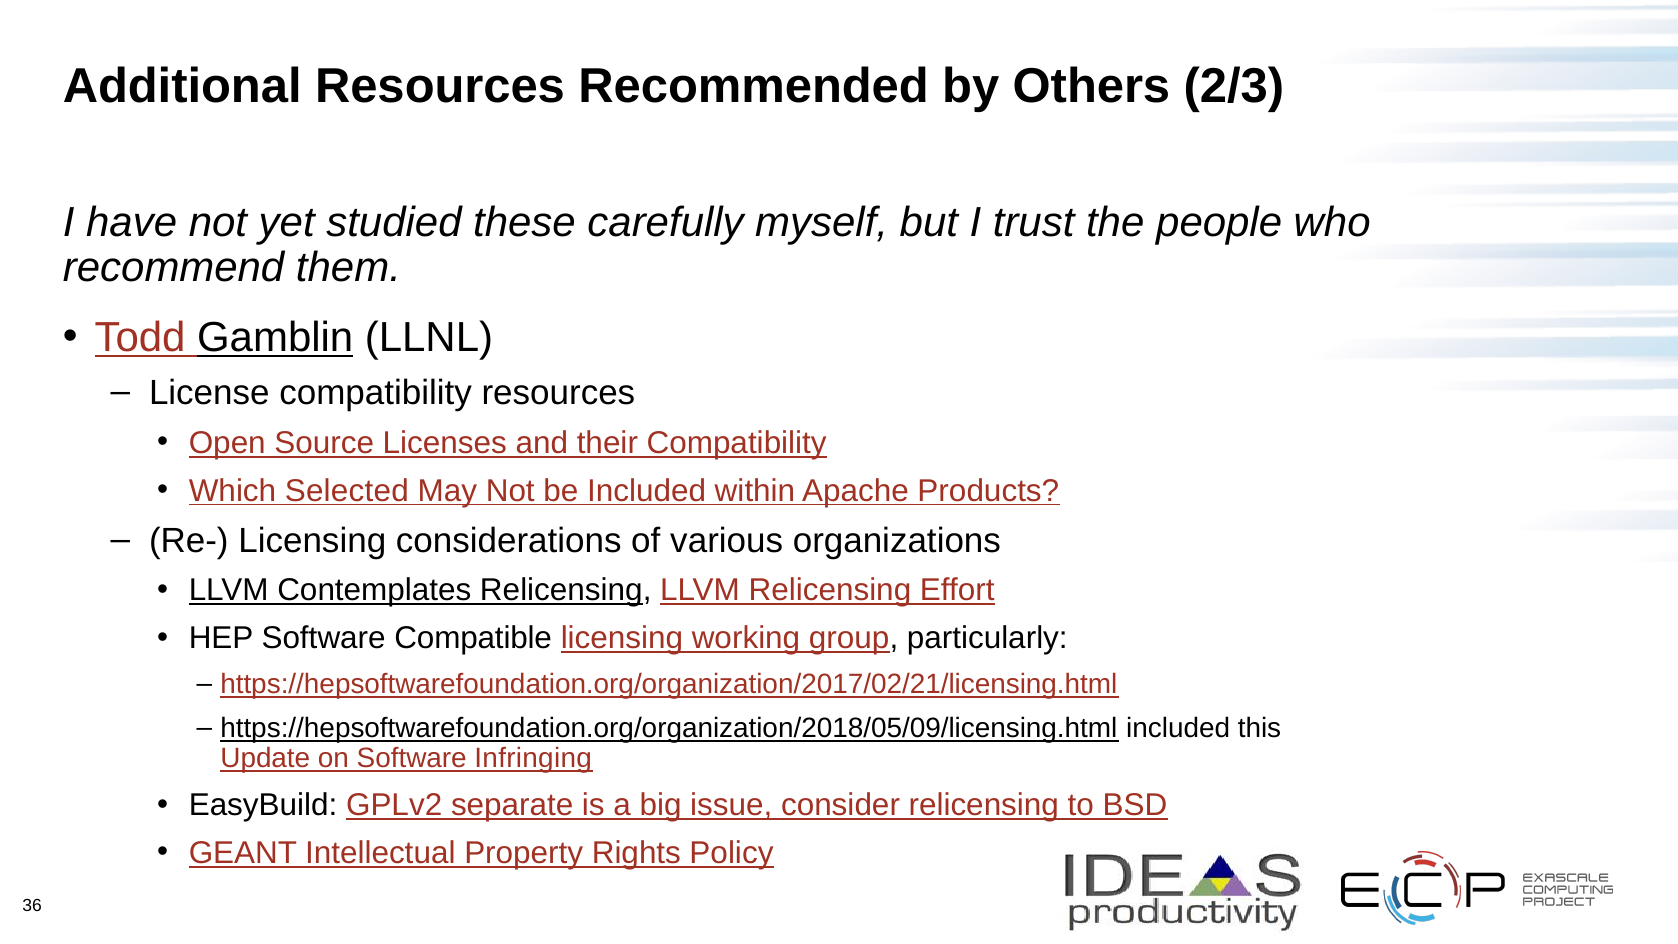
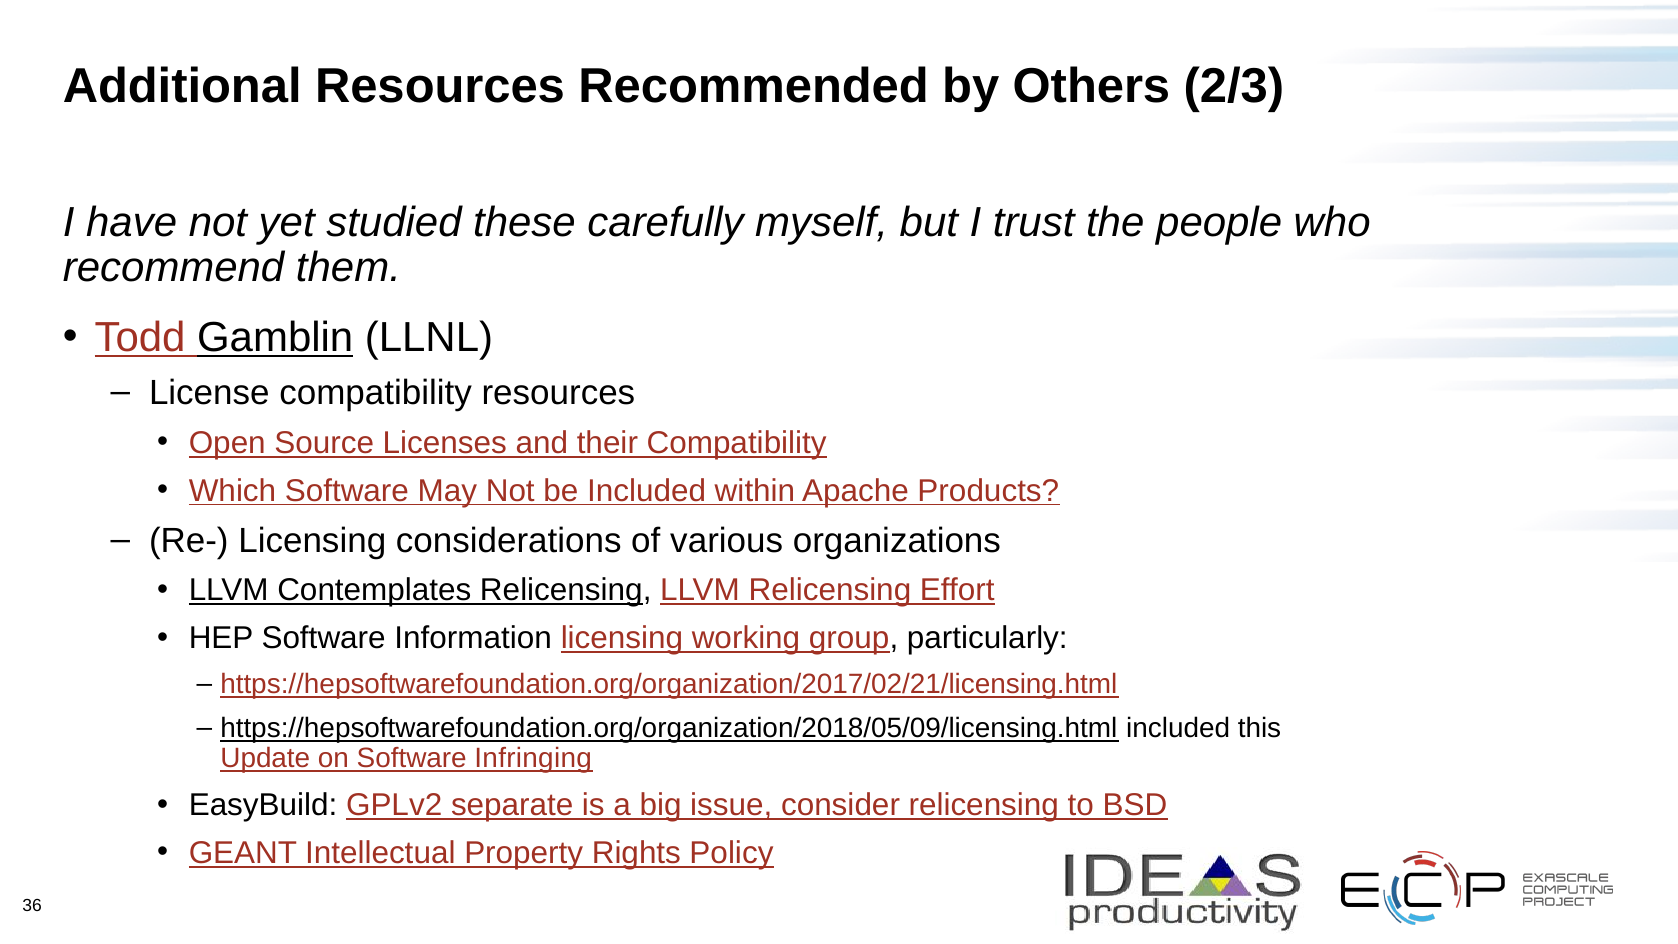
Which Selected: Selected -> Software (347, 491)
Compatible: Compatible -> Information (473, 638)
